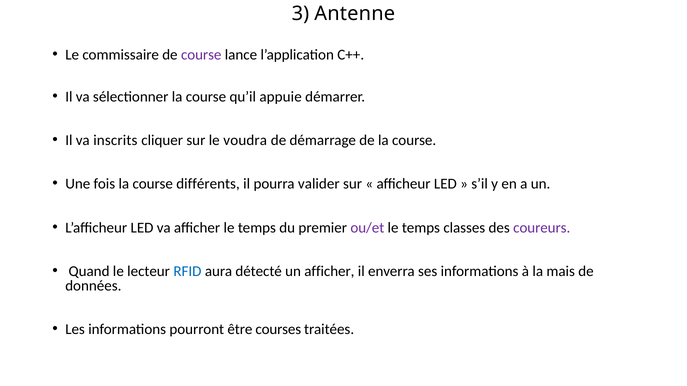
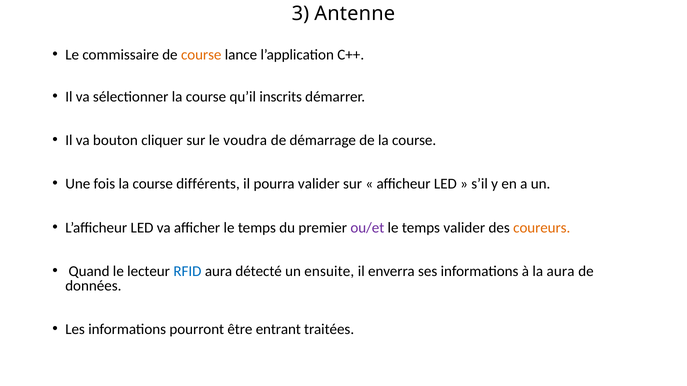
course colour: purple -> orange (201, 55)
appuie: appuie -> inscrits (281, 97)
inscrits: inscrits -> bouton (115, 140)
temps classes: classes -> valider (464, 228)
coureurs colour: purple -> orange (542, 228)
un afficher: afficher -> ensuite (329, 272)
la mais: mais -> aura (561, 272)
courses: courses -> entrant (278, 330)
